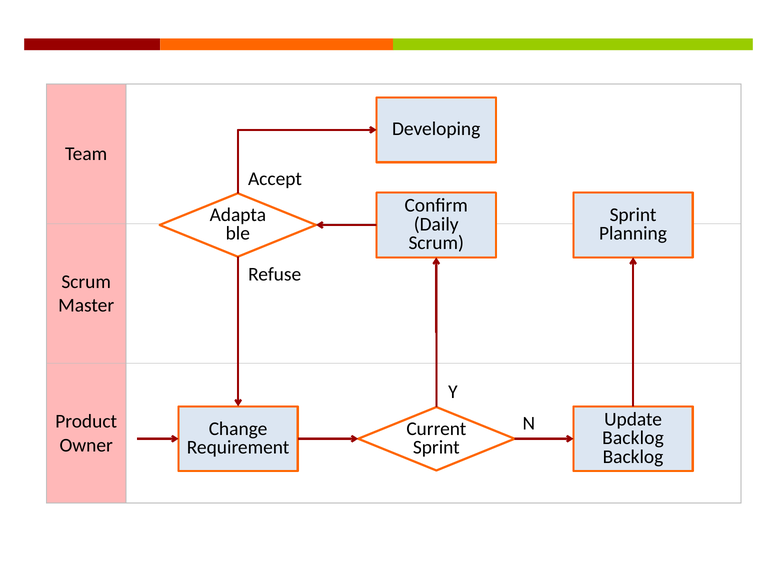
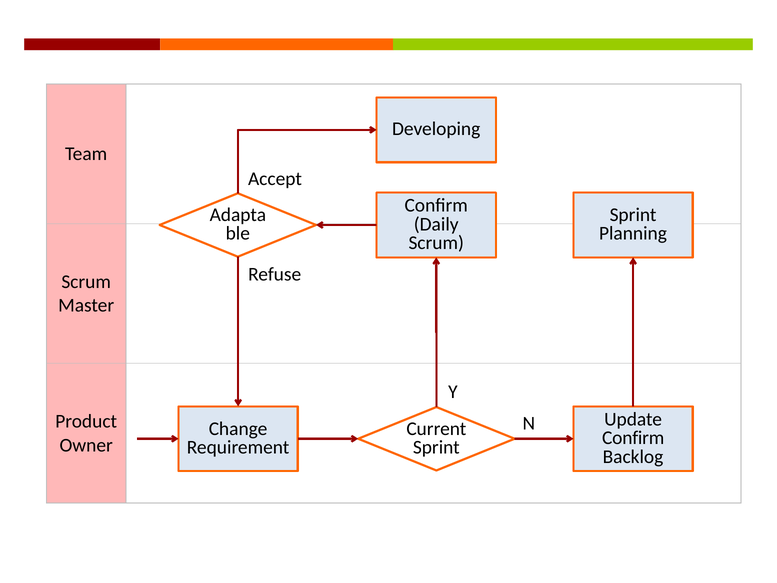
Backlog: Backlog -> Confirm (633, 438)
